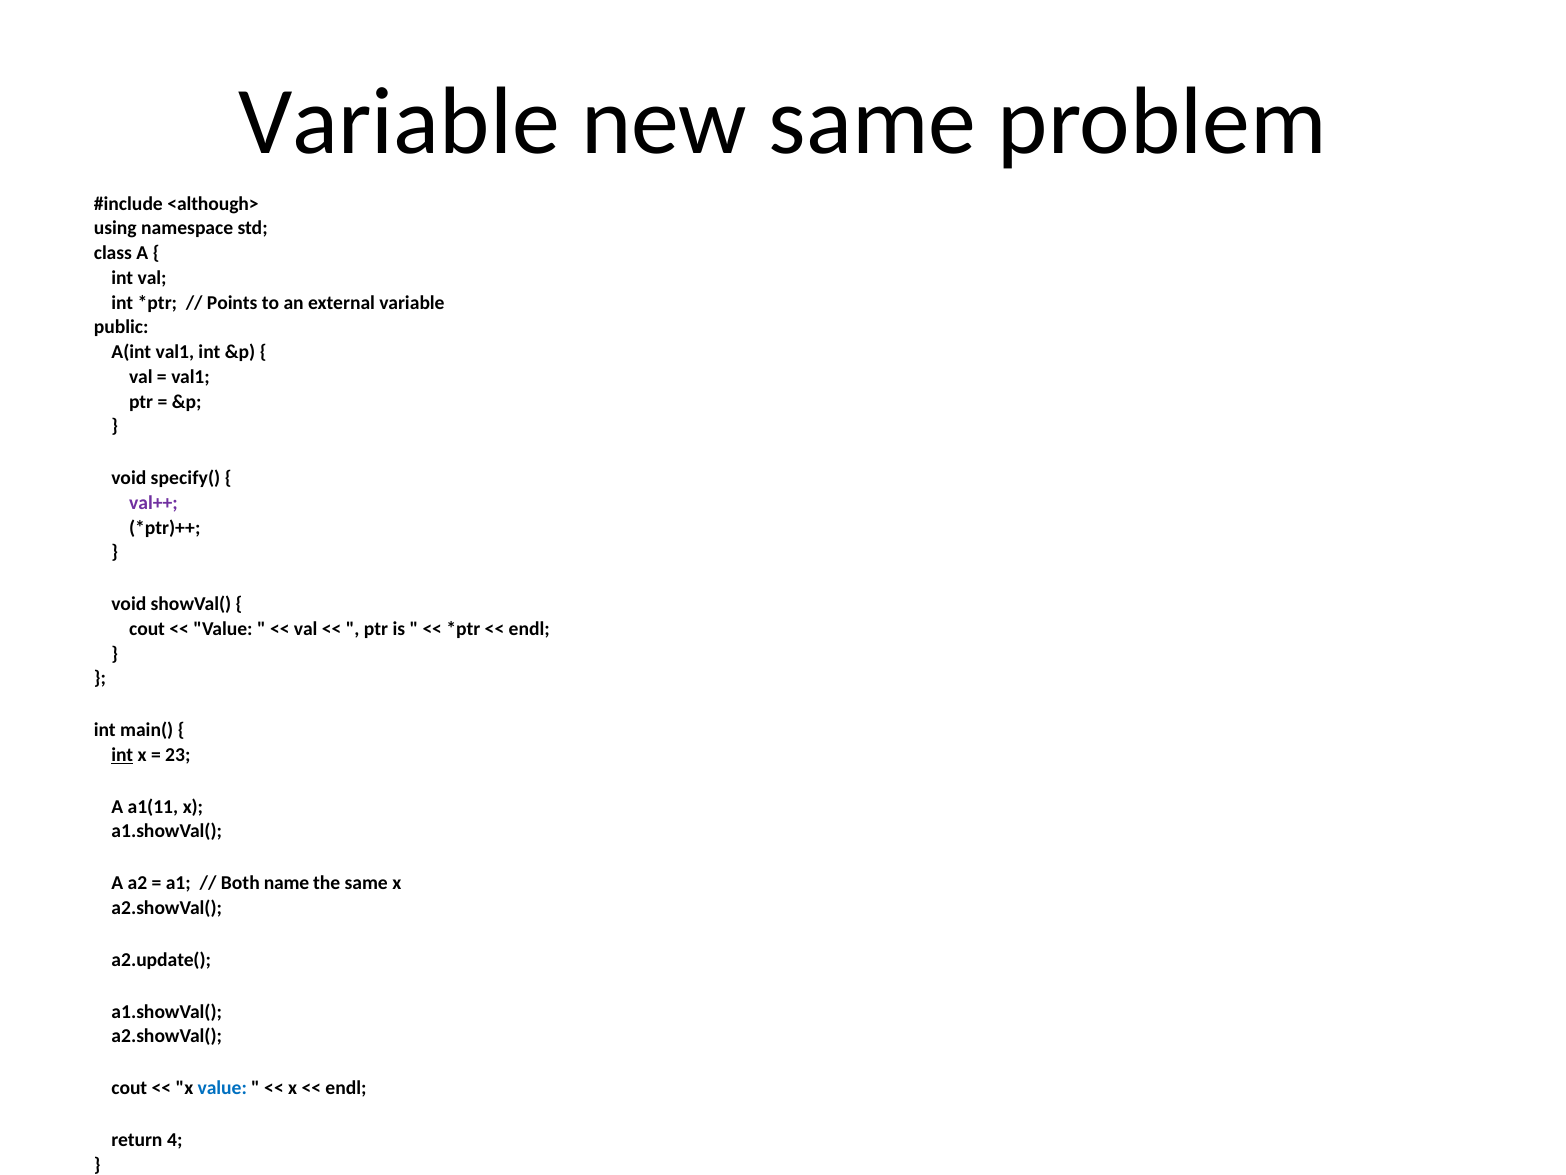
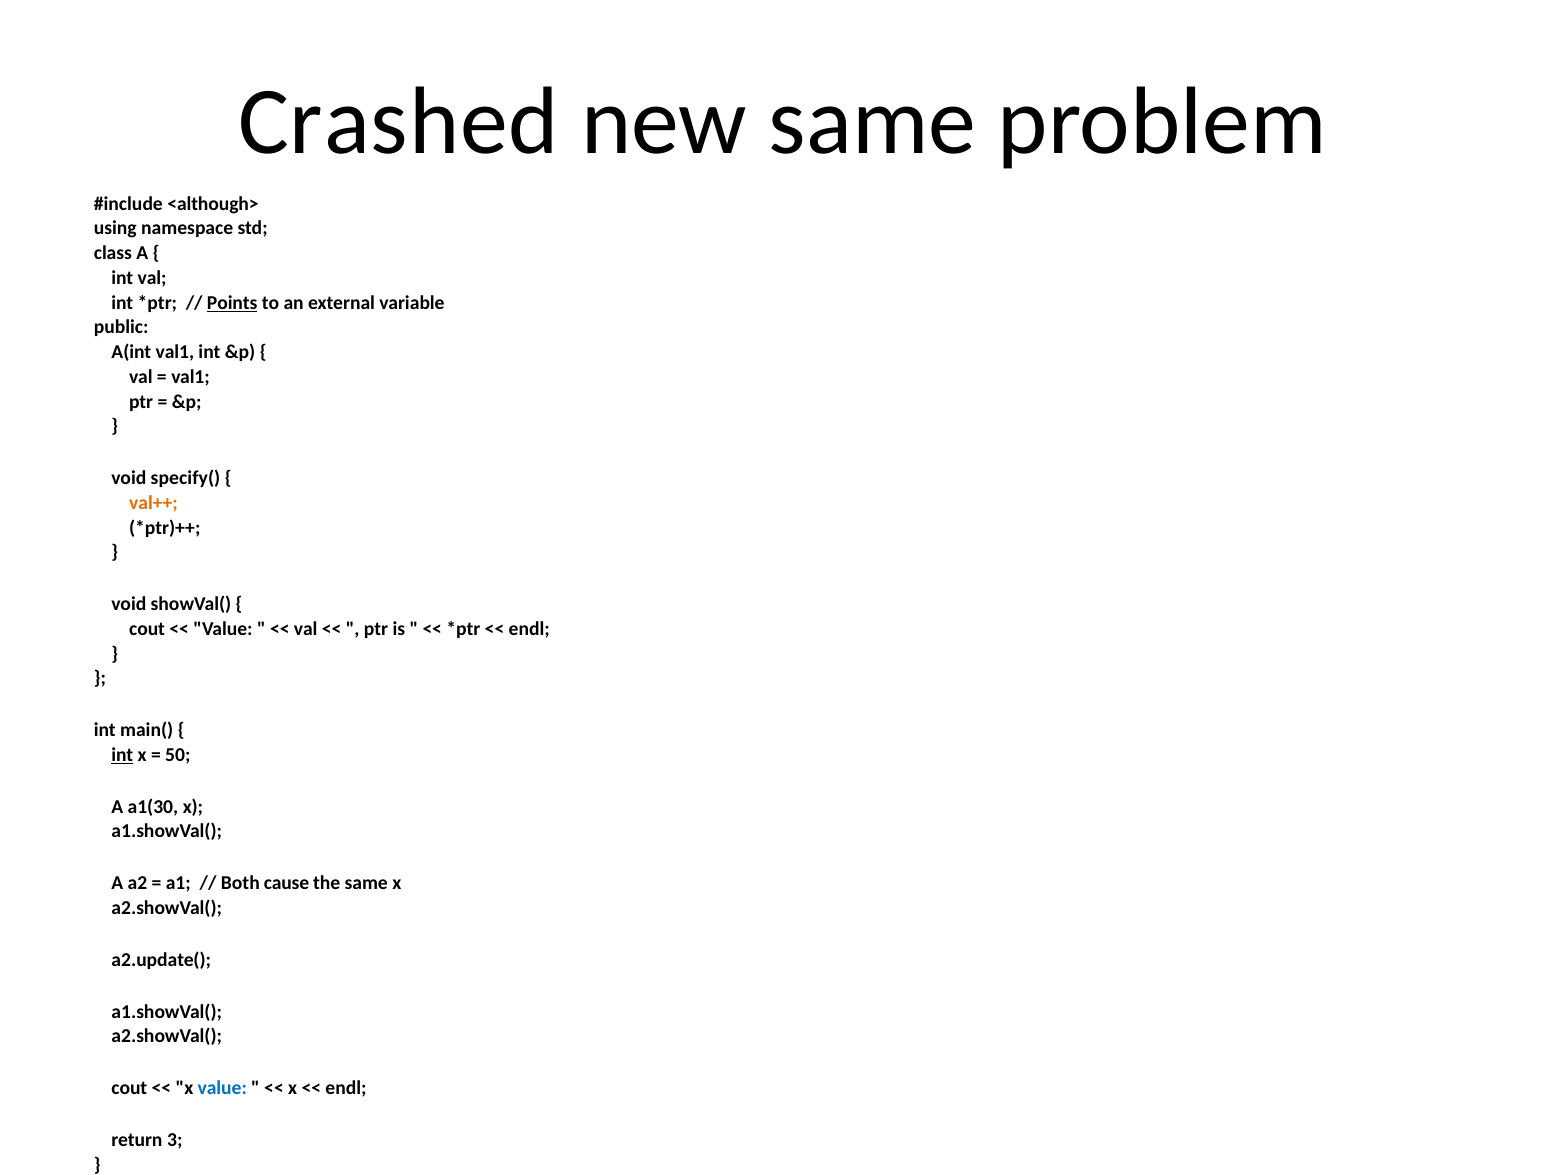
Variable: Variable -> Crashed (398, 122)
Points underline: none -> present (232, 303)
val++ colour: purple -> orange (153, 503)
23: 23 -> 50 (178, 755)
a1(11: a1(11 -> a1(30 (153, 806)
name: name -> cause (287, 883)
4: 4 -> 3 (175, 1139)
